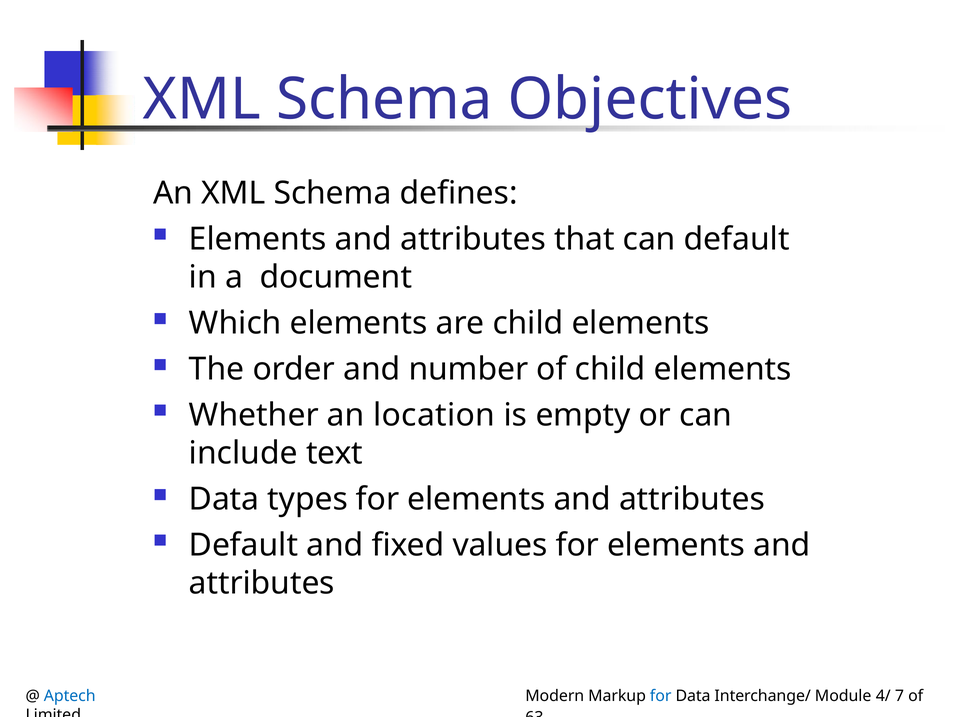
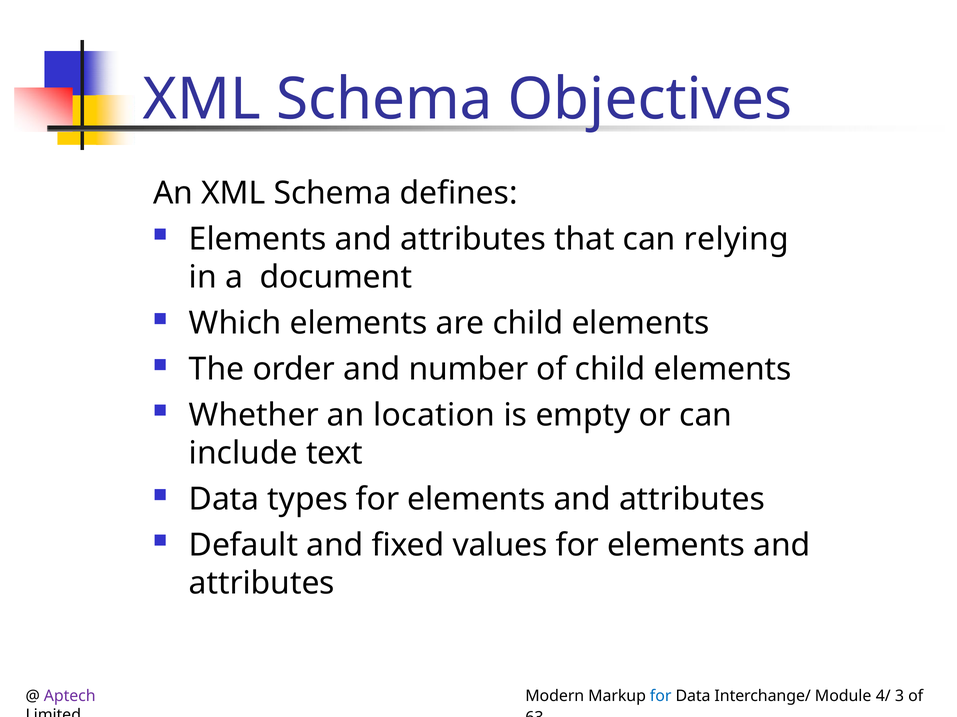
can default: default -> relying (737, 239)
Aptech colour: blue -> purple (70, 696)
7: 7 -> 3 (899, 696)
